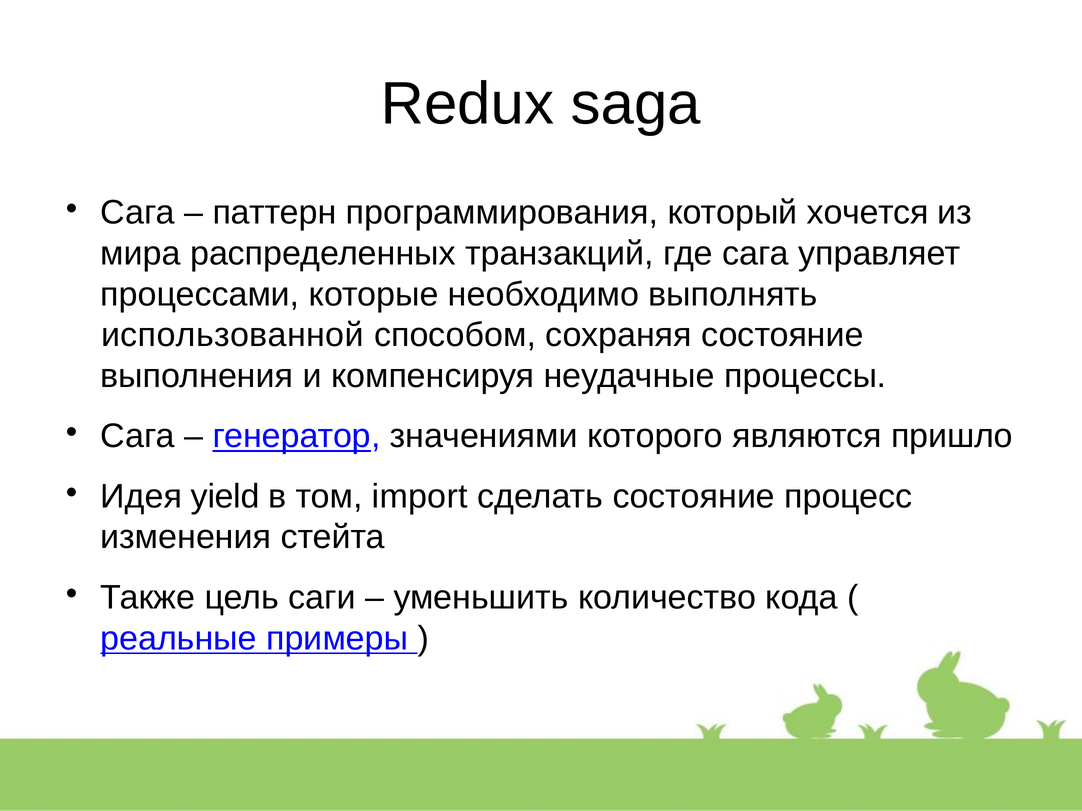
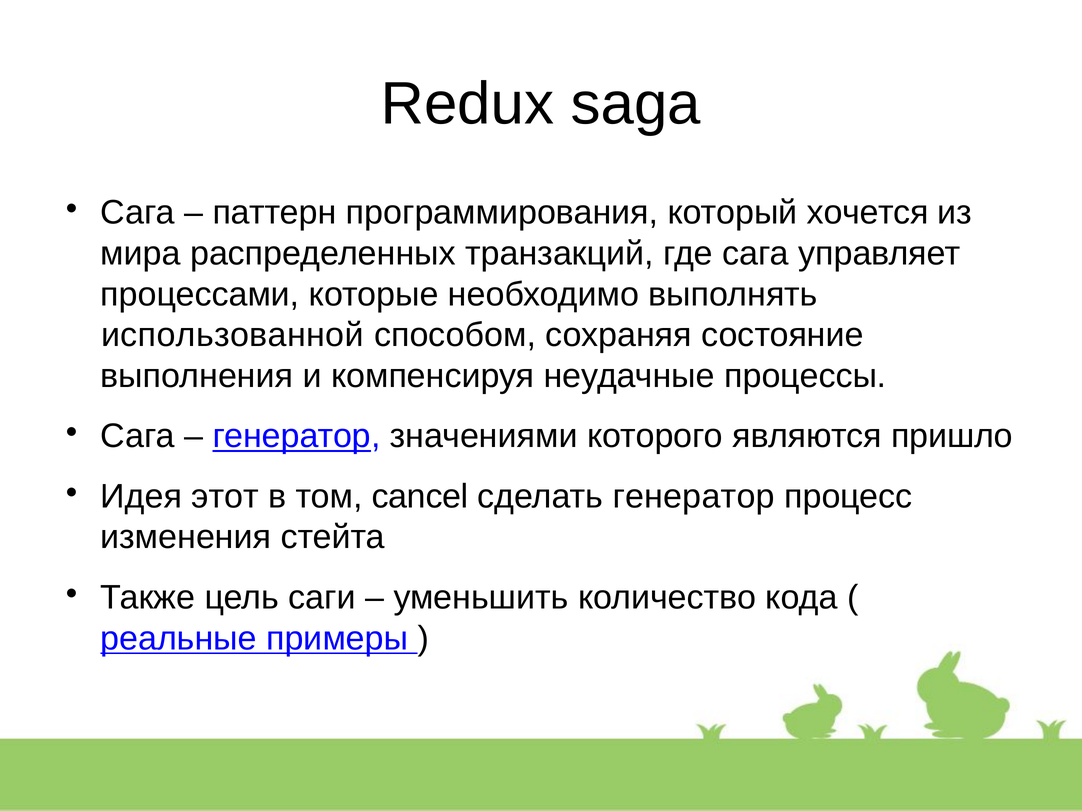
yield: yield -> этот (225, 497)
import: import -> cancel (420, 497)
сделать состояние: состояние -> генератор (694, 497)
